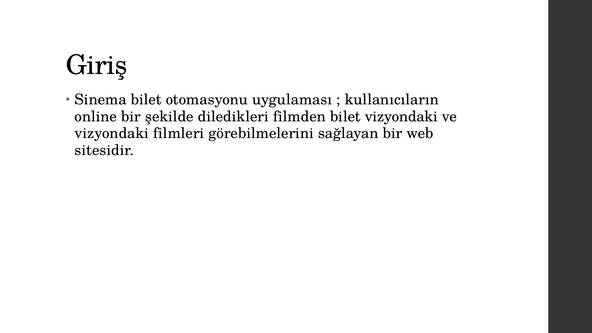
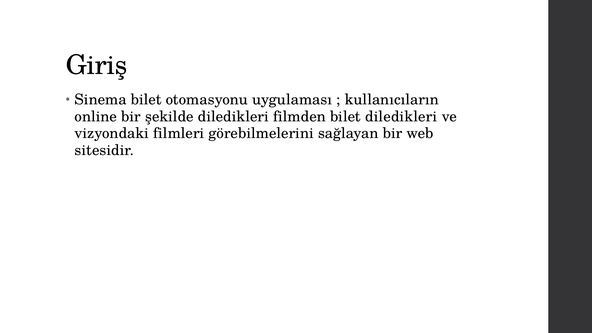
bilet vizyondaki: vizyondaki -> diledikleri (401, 116)
